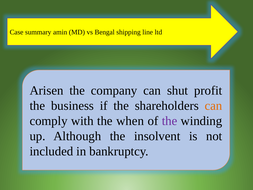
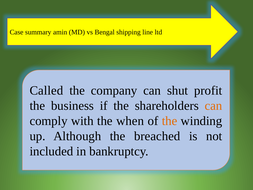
Arisen: Arisen -> Called (46, 90)
the colour: purple -> orange (170, 121)
insolvent: insolvent -> breached (157, 136)
